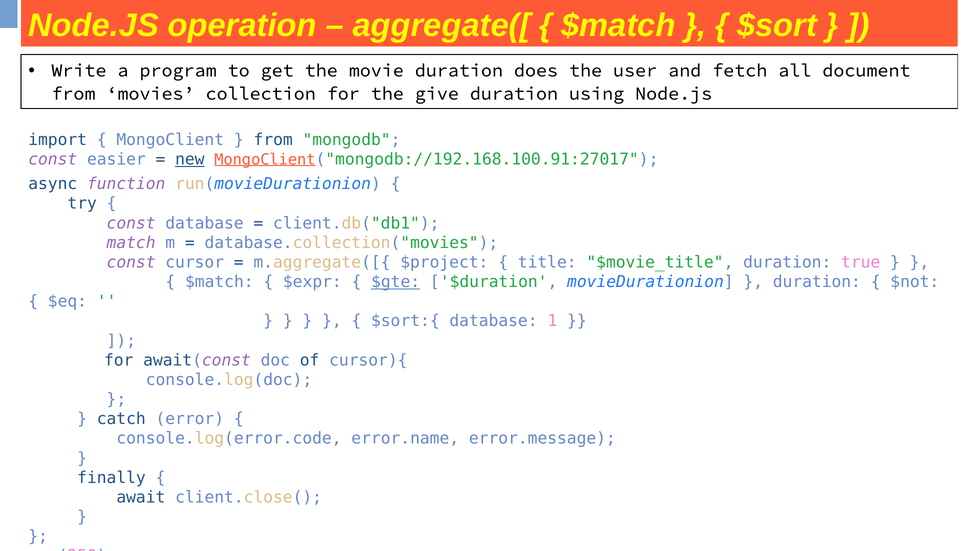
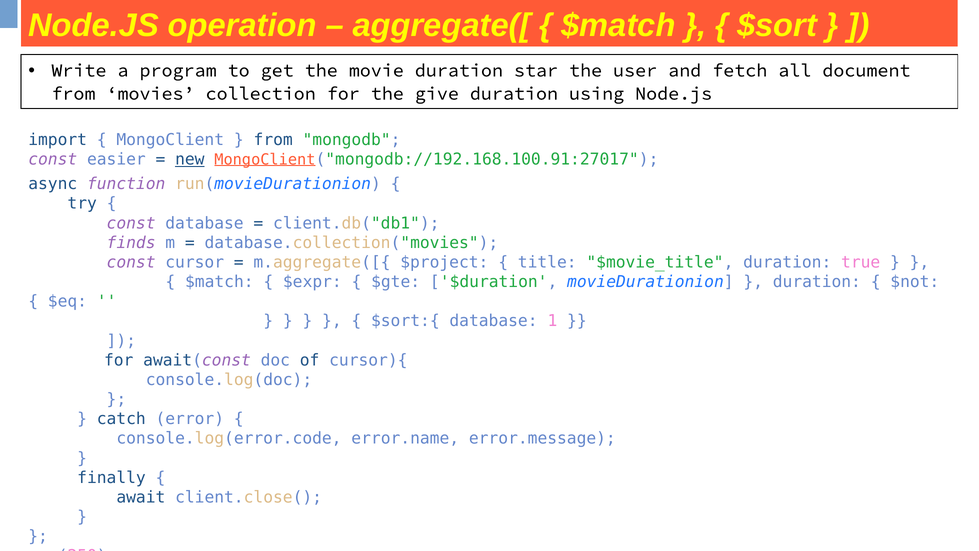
does: does -> star (536, 70)
match: match -> finds (131, 243)
$gte underline: present -> none (396, 282)
